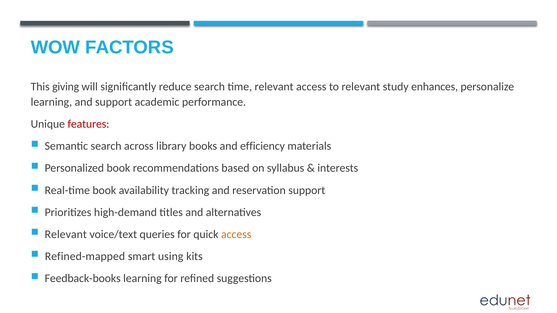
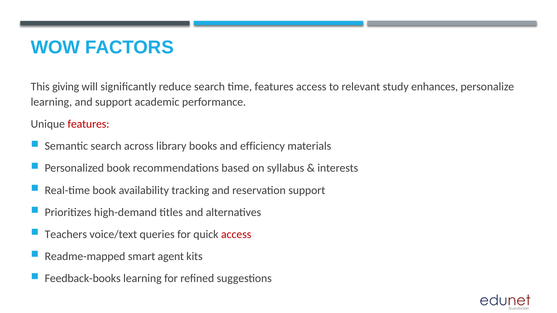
time relevant: relevant -> features (274, 87)
Relevant: Relevant -> Teachers (66, 234)
access colour: orange -> red (236, 234)
Refined-mapped: Refined-mapped -> Readme-mapped (85, 257)
using: using -> agent (171, 257)
